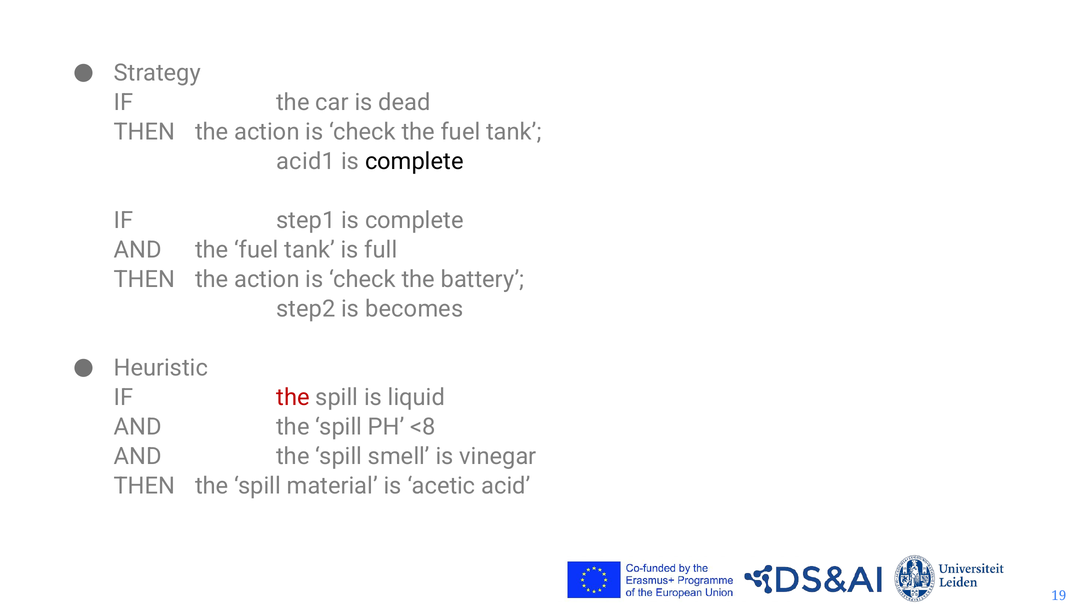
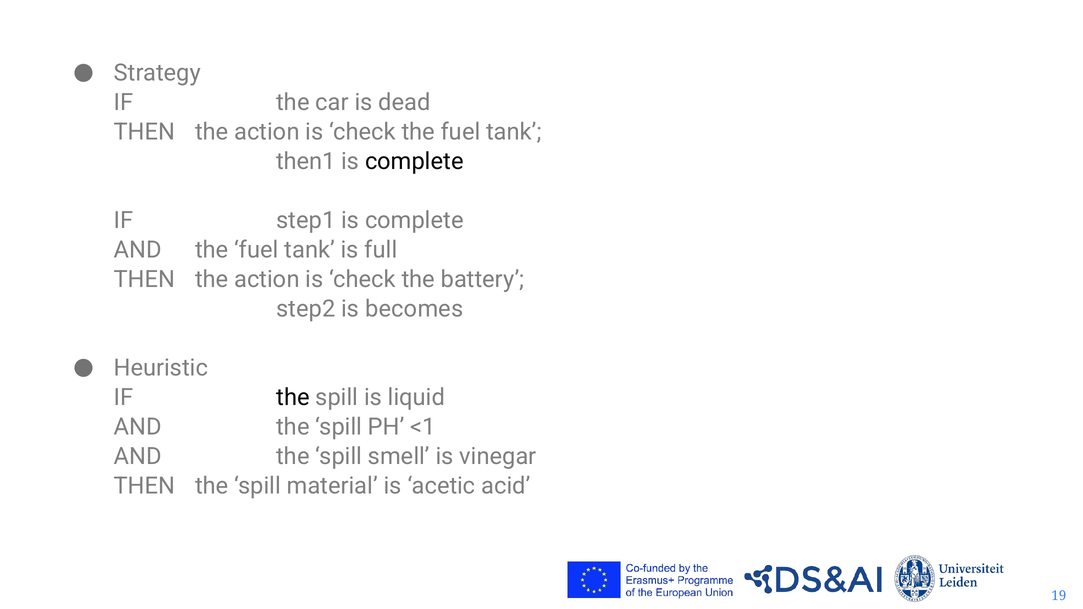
acid1: acid1 -> then1 (306, 161)
the colour: red -> black (293, 398)
<8: <8 -> <1 (423, 427)
